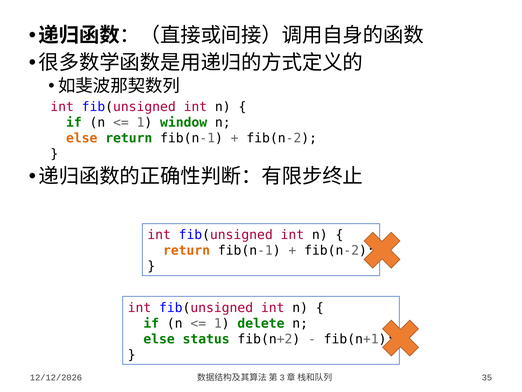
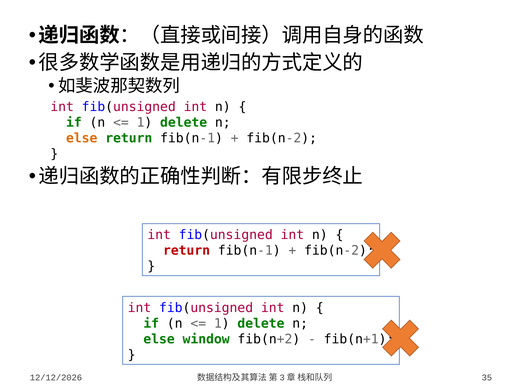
window: window -> delete (184, 122)
return colour: orange -> red (187, 250)
status: status -> window (206, 339)
